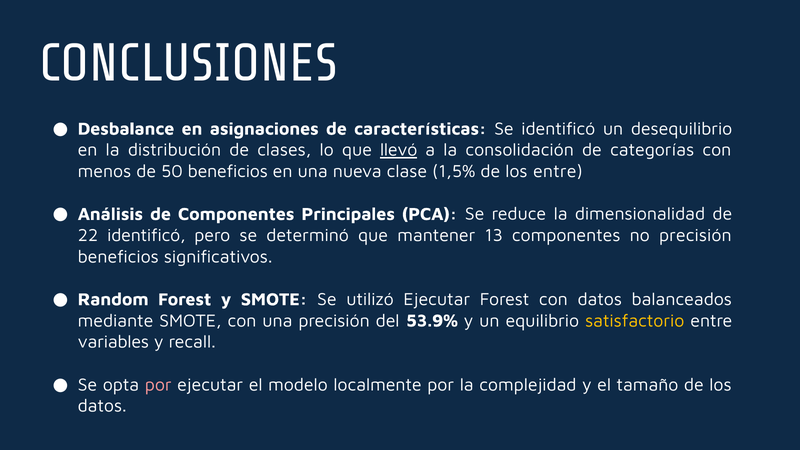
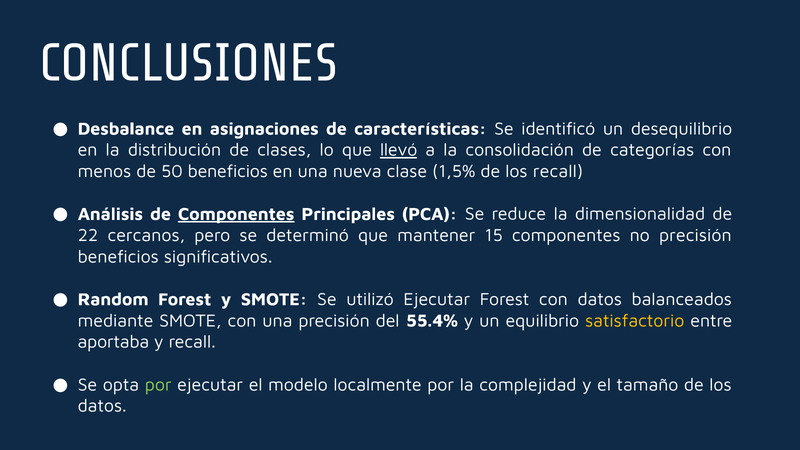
los entre: entre -> recall (558, 171)
Componentes underline: none -> present (236, 214)
22 identificó: identificó -> cercanos (146, 235)
13: 13 -> 15 (494, 235)
53.9%: 53.9% -> 55.4% (432, 321)
variables: variables -> aportaba (113, 342)
por colour: pink -> light green (158, 385)
